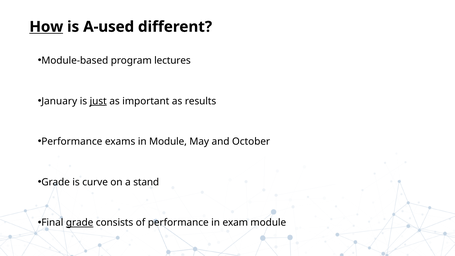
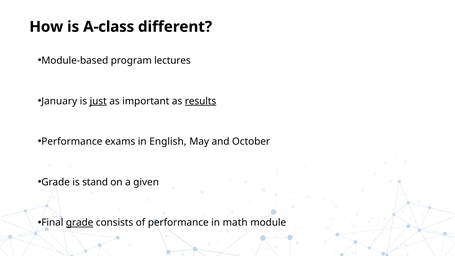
How underline: present -> none (46, 27)
A-used: A-used -> A-class (109, 27)
results underline: none -> present (201, 101)
in Module: Module -> English (168, 142)
curve: curve -> stand (95, 182)
stand: stand -> given (146, 182)
exam: exam -> math (235, 223)
